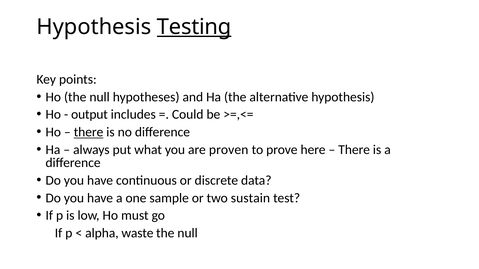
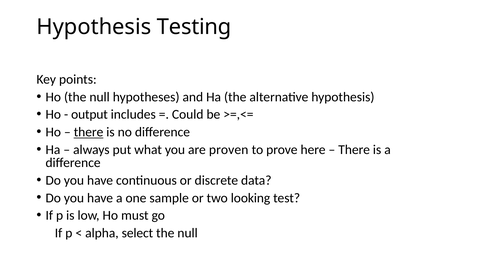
Testing underline: present -> none (194, 27)
sustain: sustain -> looking (251, 198)
waste: waste -> select (137, 233)
